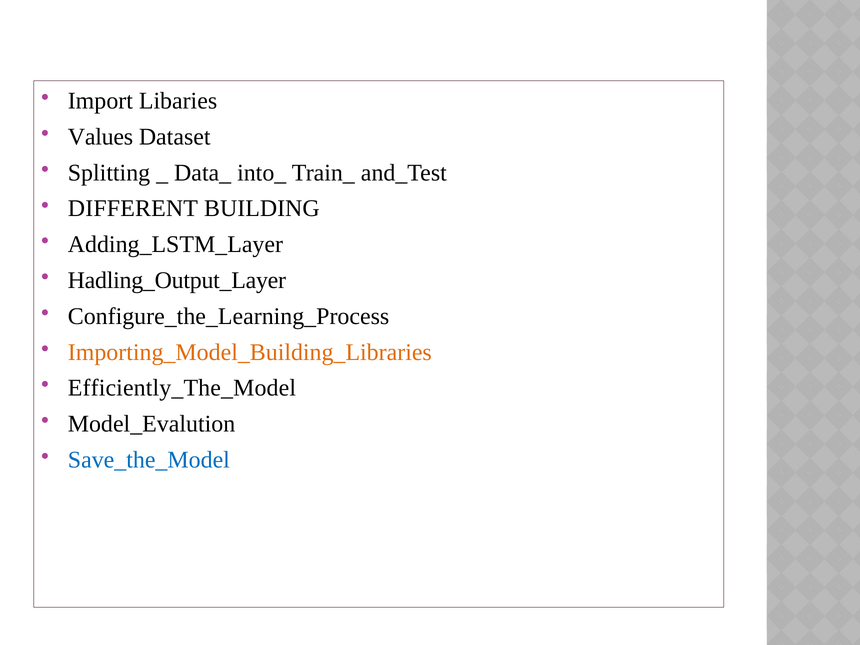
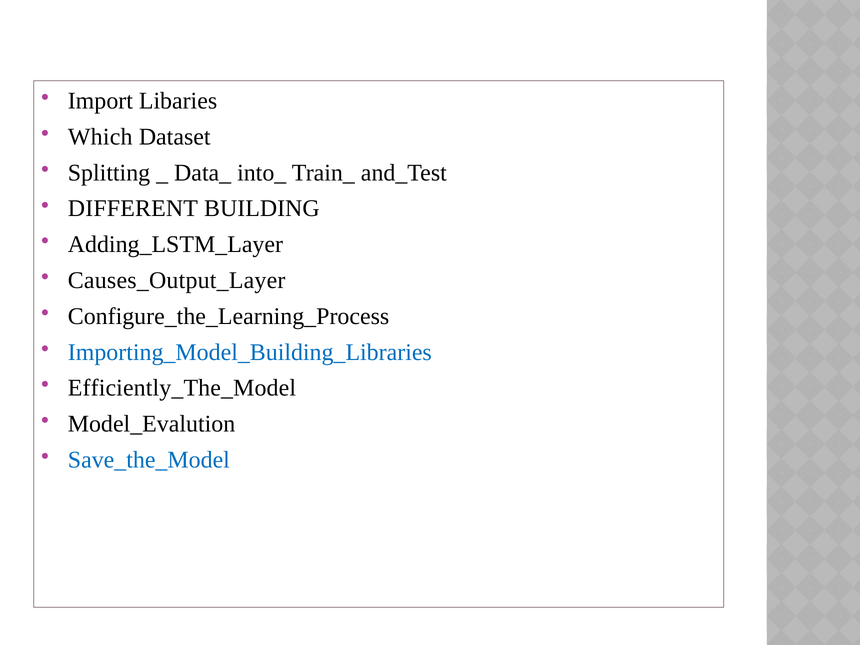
Values: Values -> Which (100, 137)
Hadling_Output_Layer: Hadling_Output_Layer -> Causes_Output_Layer (177, 280)
Importing_Model_Building_Libraries colour: orange -> blue (250, 352)
